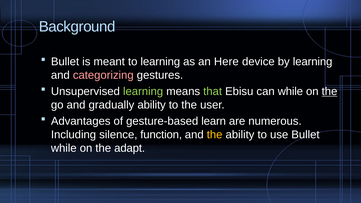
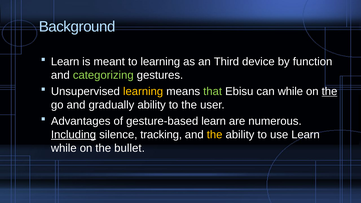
Bullet: Bullet -> Learn (65, 62)
Here: Here -> Third (226, 62)
by learning: learning -> function (313, 62)
categorizing colour: pink -> light green (103, 75)
learning colour: light green -> yellow (143, 91)
Including underline: none -> present (73, 135)
function: function -> tracking (161, 135)
use Bullet: Bullet -> Learn (306, 135)
adapt: adapt -> bullet (130, 148)
